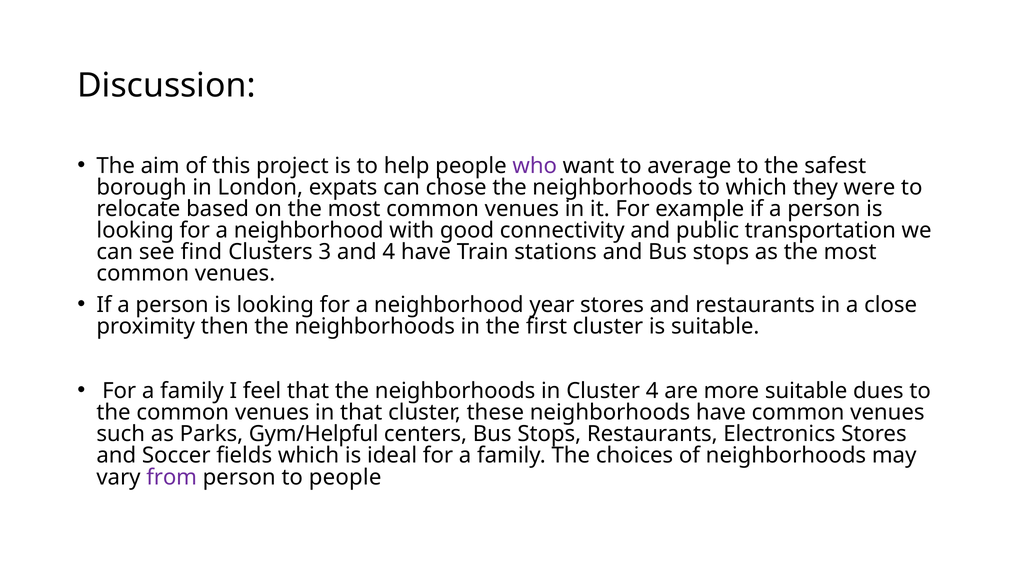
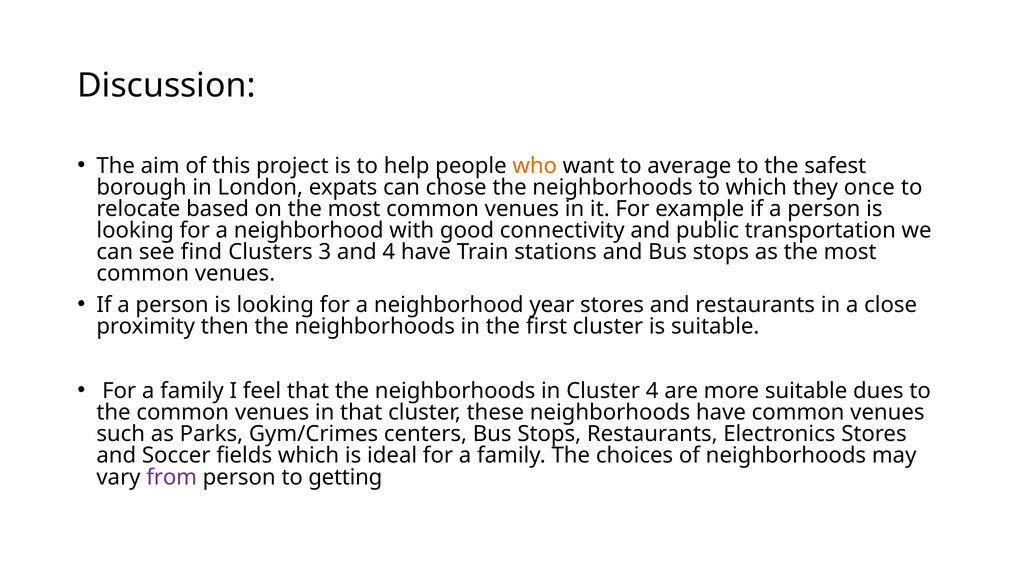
who colour: purple -> orange (535, 166)
were: were -> once (869, 187)
Gym/Helpful: Gym/Helpful -> Gym/Crimes (314, 434)
to people: people -> getting (345, 477)
